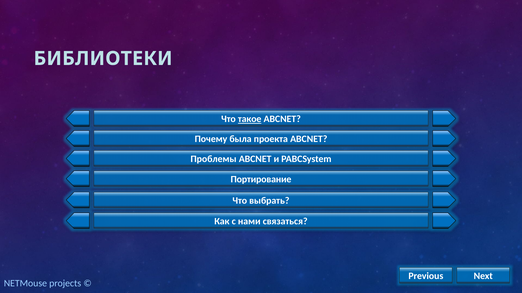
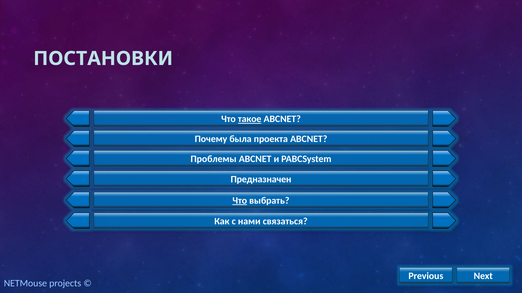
БИБЛИОТЕКИ: БИБЛИОТЕКИ -> ПОСТАНОВКИ (103, 59)
Портирование: Портирование -> Предназначен (261, 180)
Что underline: none -> present (240, 201)
